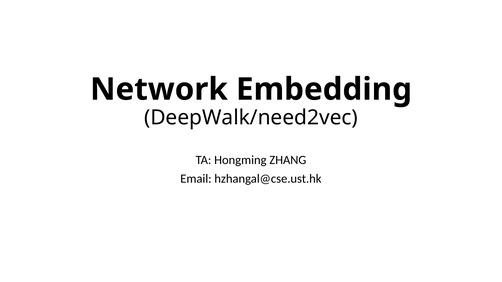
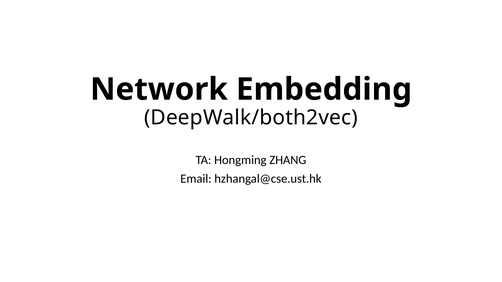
DeepWalk/need2vec: DeepWalk/need2vec -> DeepWalk/both2vec (251, 118)
